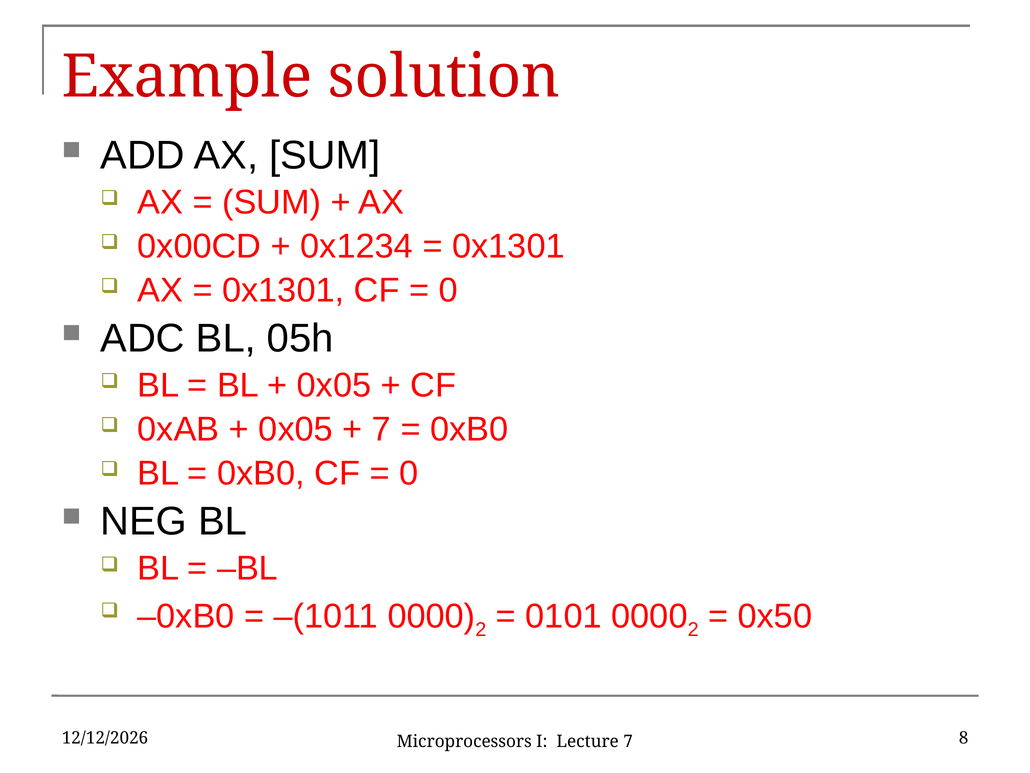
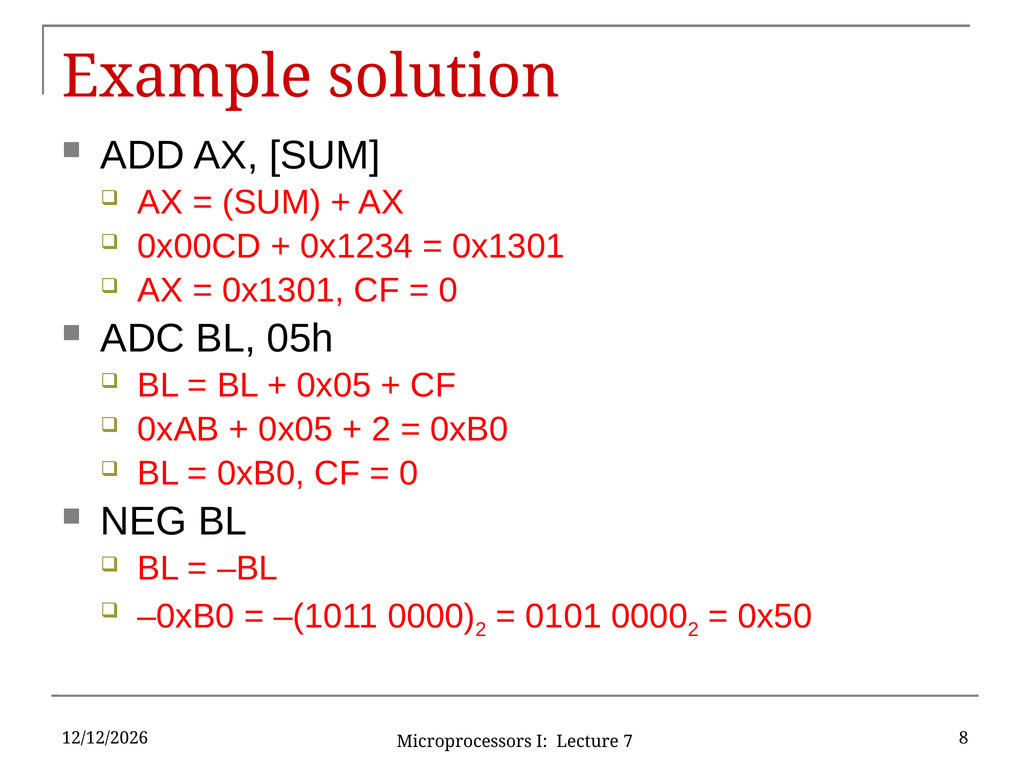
7: 7 -> 2 (381, 429)
